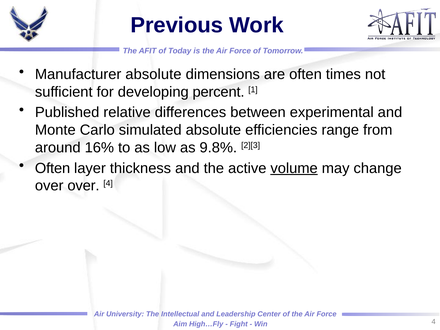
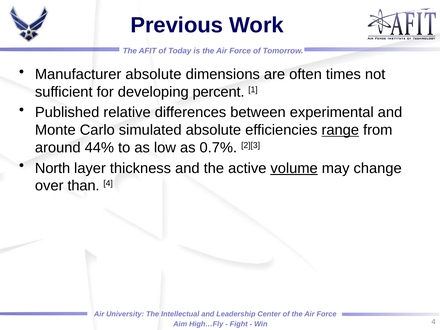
range underline: none -> present (340, 130)
16%: 16% -> 44% (99, 148)
9.8%: 9.8% -> 0.7% (218, 148)
Often: Often -> North (53, 168)
over over: over -> than (83, 186)
